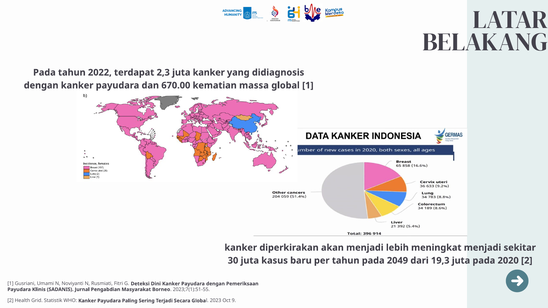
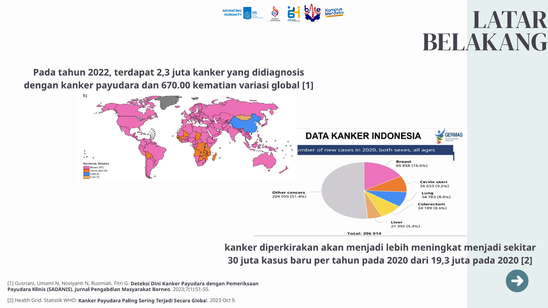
massa: massa -> variasi (254, 85)
tahun pada 2049: 2049 -> 2020 (397, 261)
